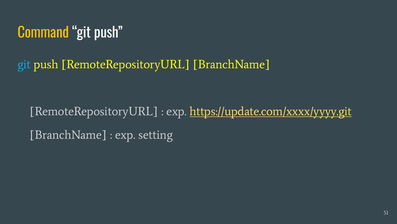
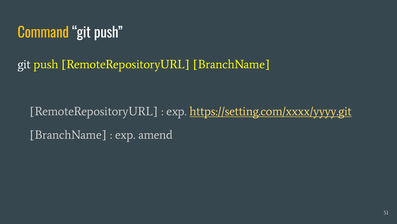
git colour: light blue -> white (24, 64)
https://update.com/xxxx/yyyy.git: https://update.com/xxxx/yyyy.git -> https://setting.com/xxxx/yyyy.git (271, 111)
setting: setting -> amend (156, 134)
